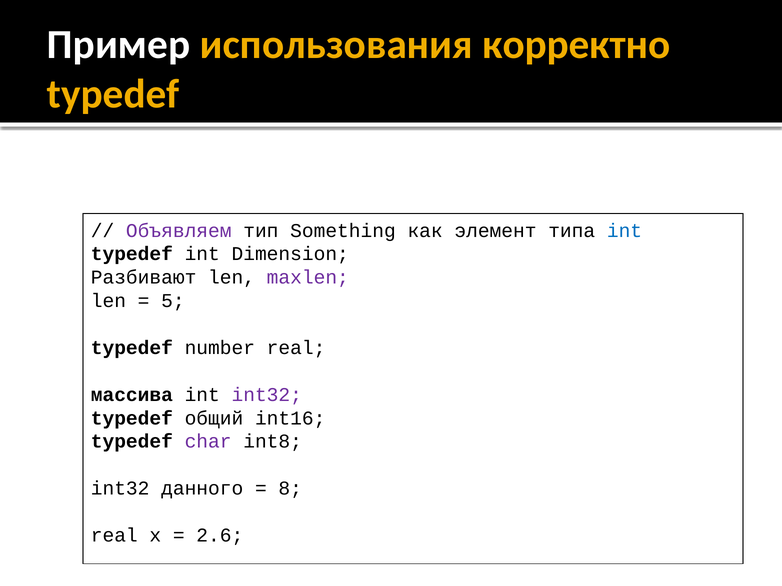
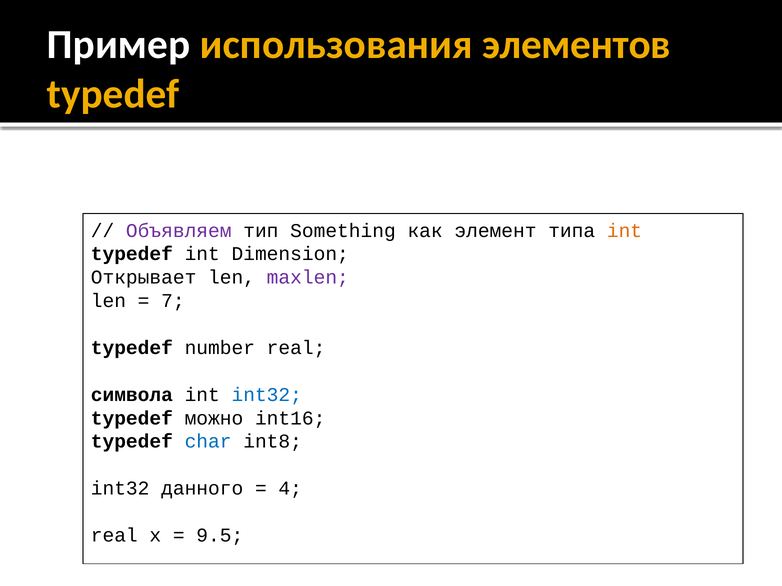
корректно: корректно -> элементов (576, 45)
int colour: blue -> orange (625, 231)
Разбивают: Разбивают -> Открывает (144, 278)
5: 5 -> 7 (173, 301)
массива: массива -> символа (132, 395)
int32 colour: purple -> blue (267, 395)
общий: общий -> можно (214, 418)
char colour: purple -> blue (208, 442)
8: 8 -> 4 (290, 489)
2.6: 2.6 -> 9.5 (220, 536)
